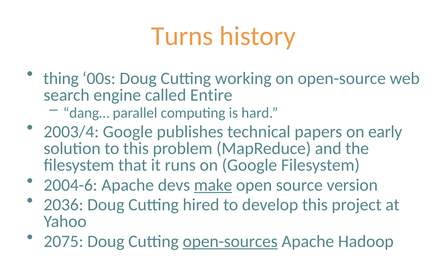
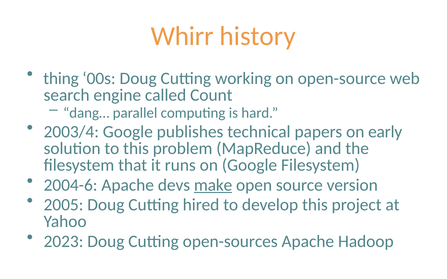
Turns: Turns -> Whirr (182, 36)
Entire: Entire -> Count (211, 95)
2036: 2036 -> 2005 (63, 205)
2075: 2075 -> 2023 (63, 242)
open-sources underline: present -> none (230, 242)
